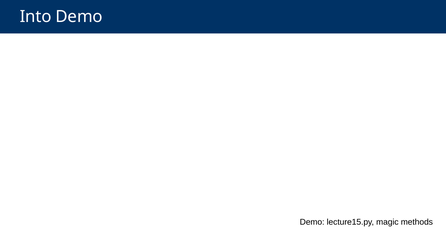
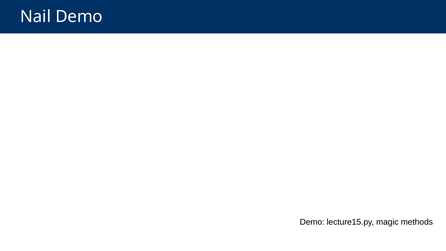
Into: Into -> Nail (36, 17)
